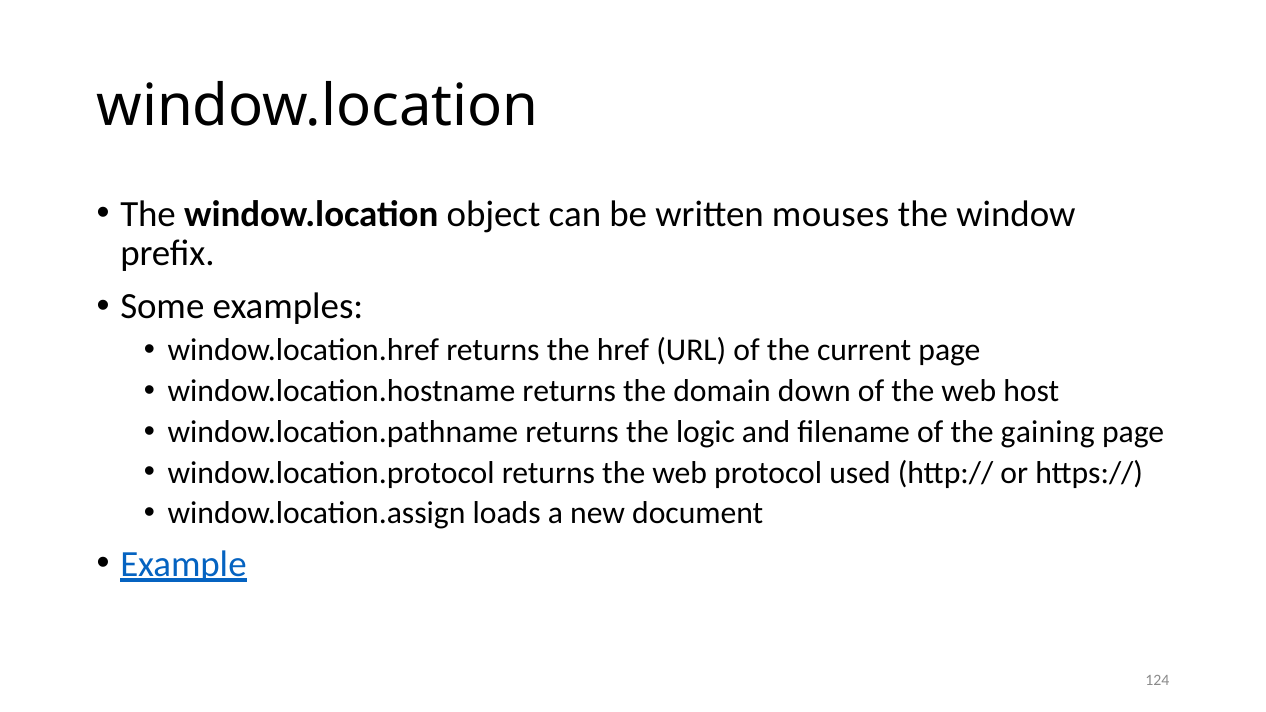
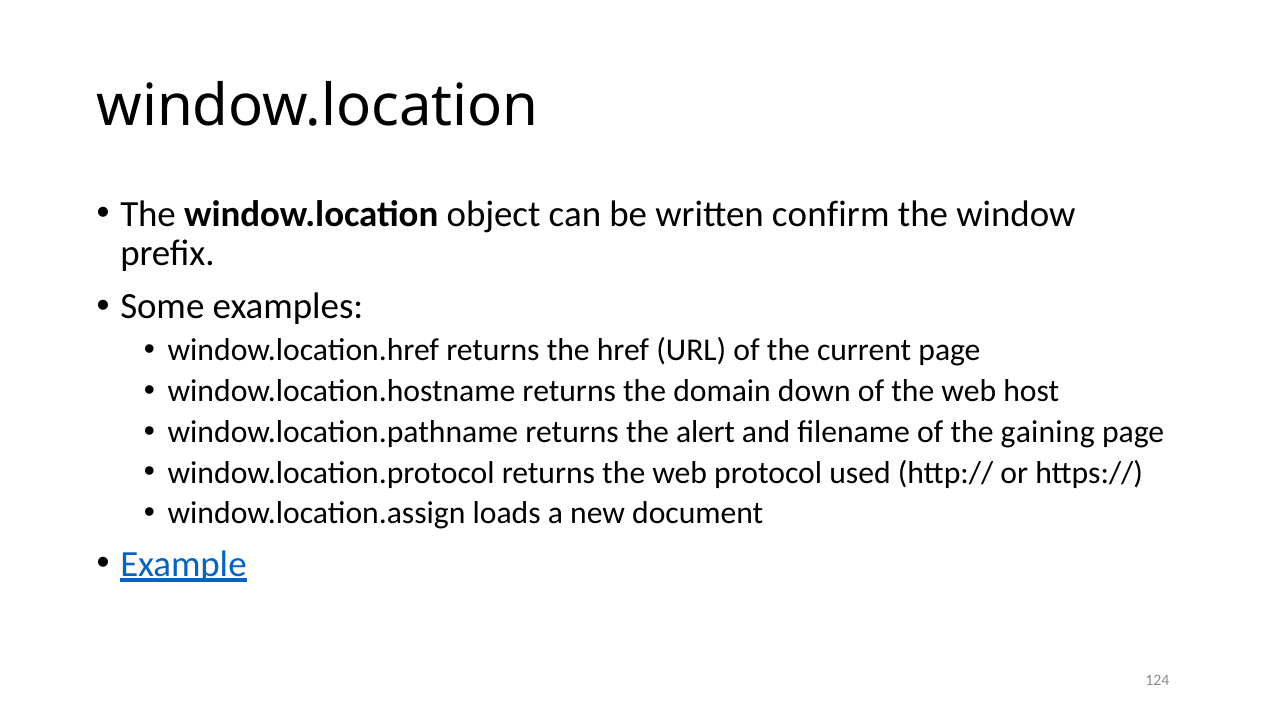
mouses: mouses -> confirm (831, 214)
logic: logic -> alert (706, 432)
